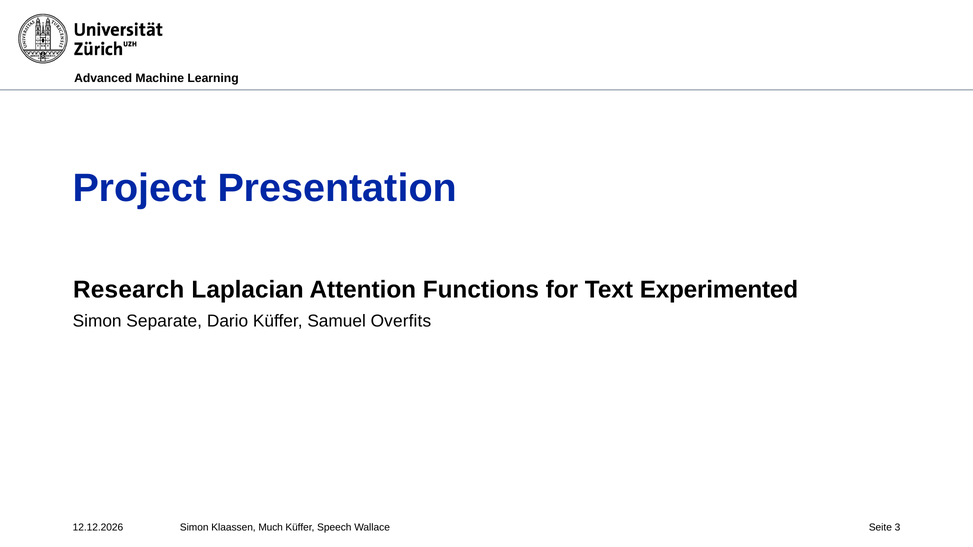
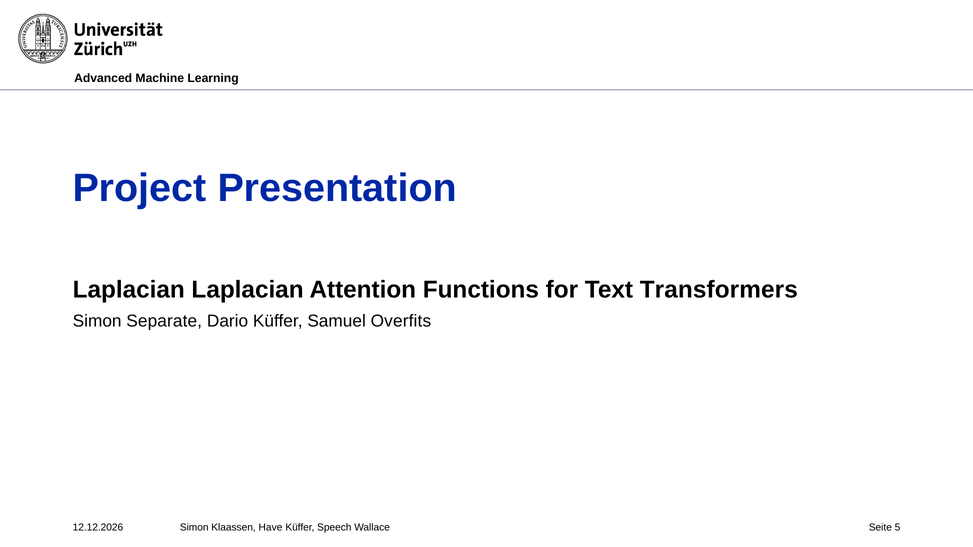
Research: Research -> Laplacian (129, 290)
Experimented: Experimented -> Transformers (719, 290)
Much: Much -> Have (271, 527)
3: 3 -> 5 (898, 527)
